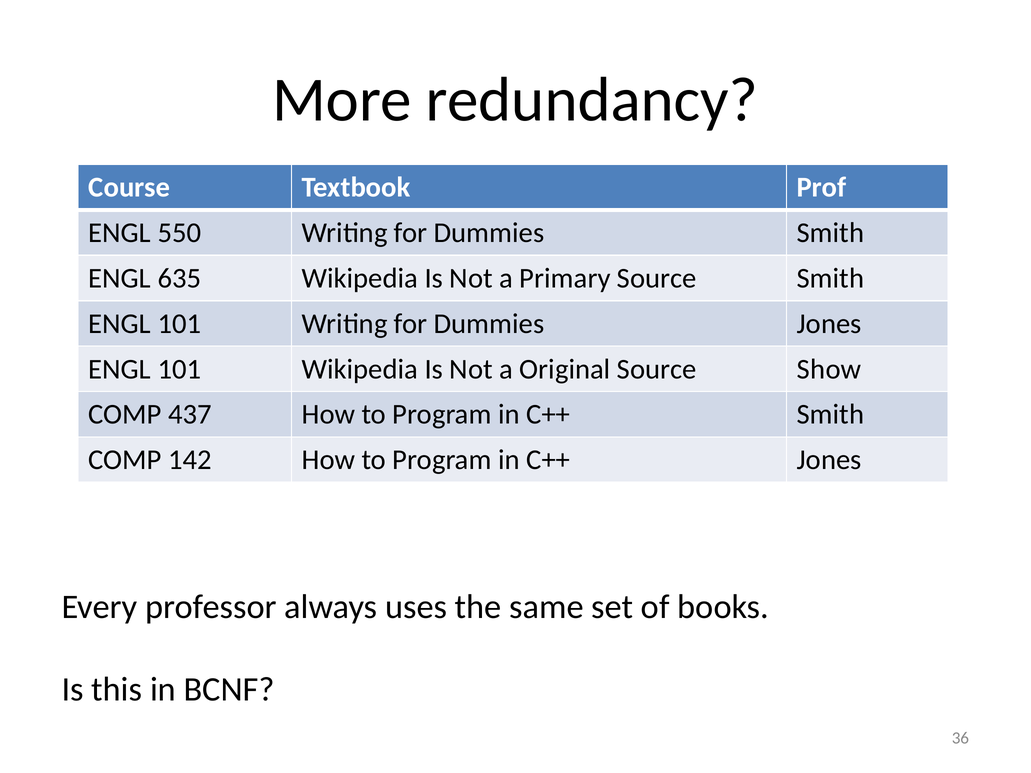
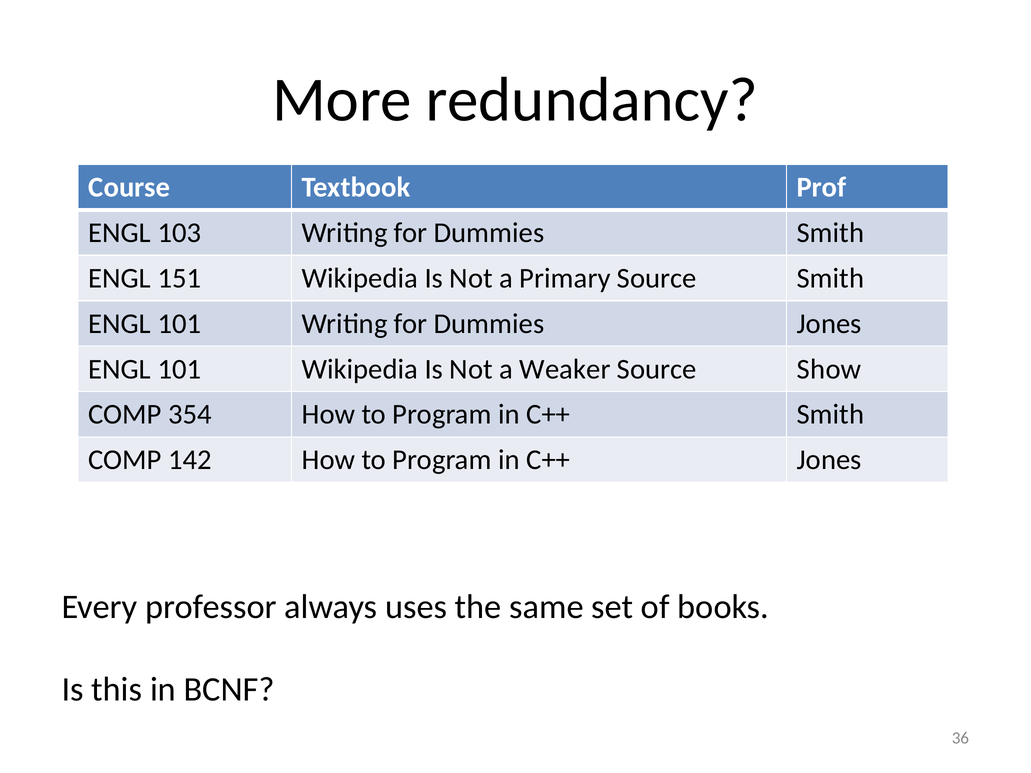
550: 550 -> 103 (179, 233)
635: 635 -> 151 (179, 278)
Original: Original -> Weaker (565, 369)
437: 437 -> 354 (190, 415)
